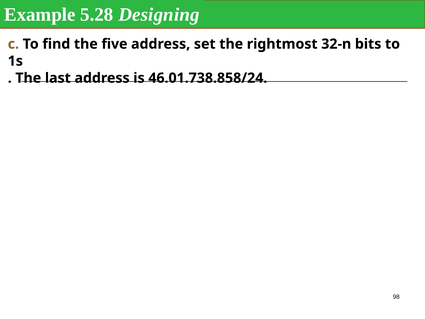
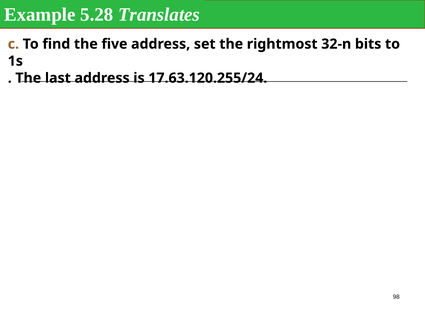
Designing: Designing -> Translates (159, 15)
46.01.738.858/24: 46.01.738.858/24 -> 17.63.120.255/24 (208, 78)
